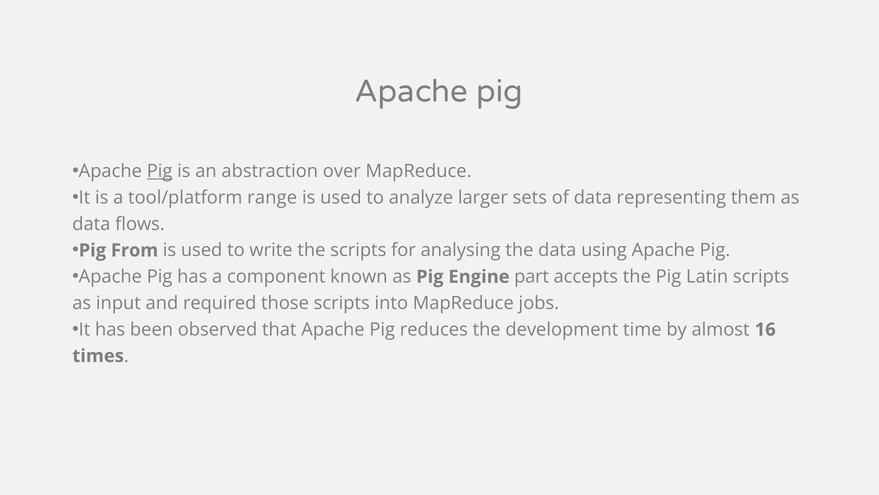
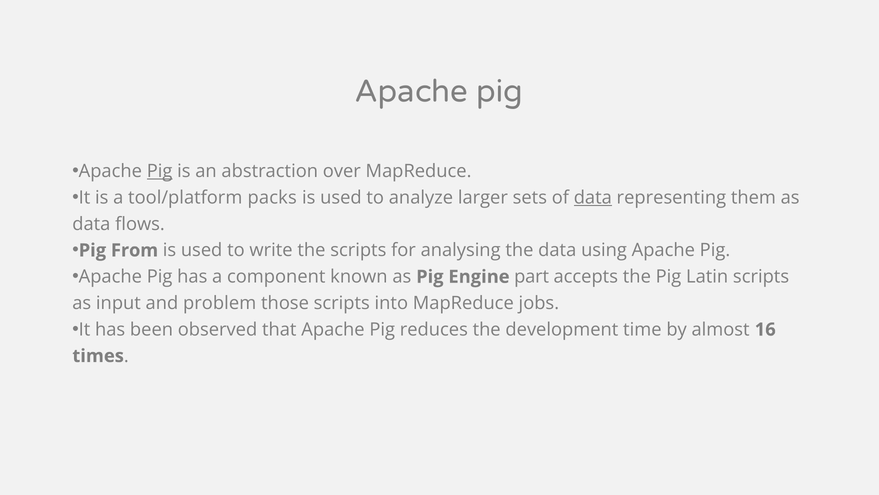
range: range -> packs (272, 197)
data underline: none -> present (593, 197)
required: required -> problem (220, 303)
